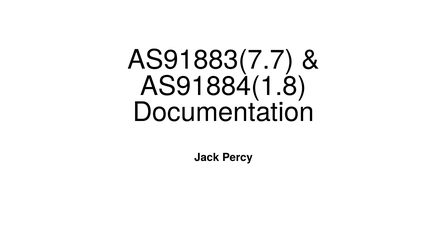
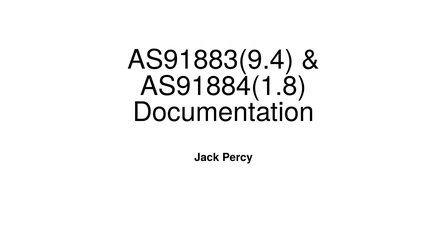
AS91883(7.7: AS91883(7.7 -> AS91883(9.4 (211, 60)
